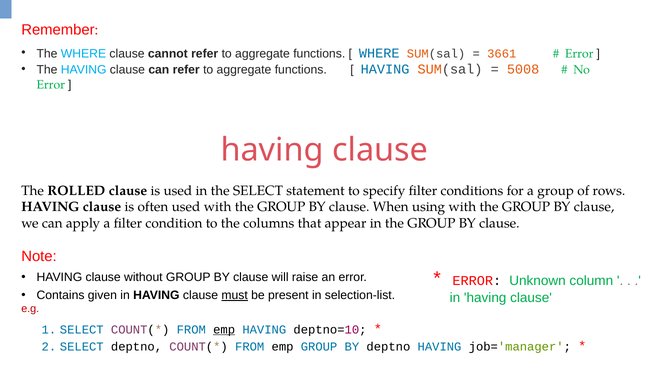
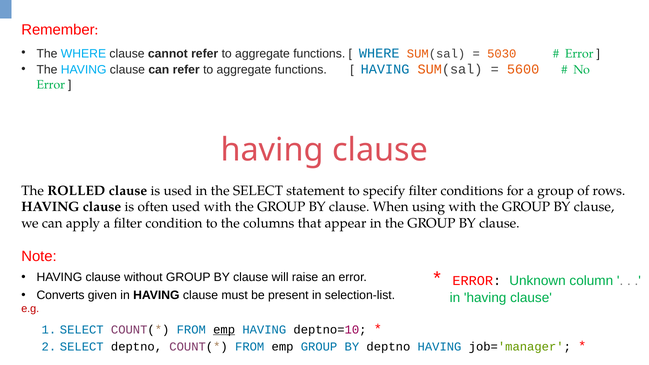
3661: 3661 -> 5030 (502, 54)
5008: 5008 -> 5600 (523, 69)
Contains: Contains -> Converts (61, 295)
must underline: present -> none (235, 295)
